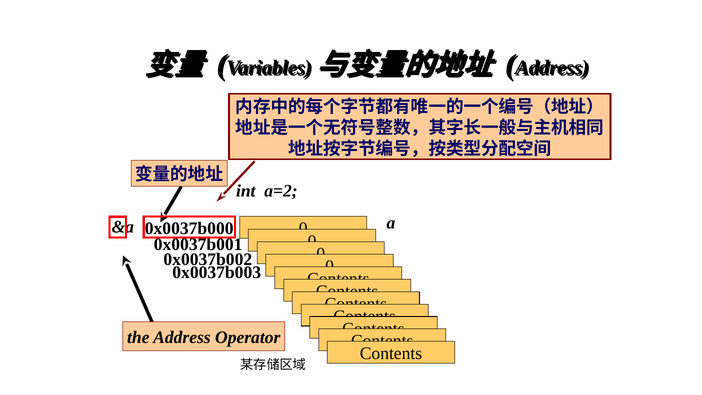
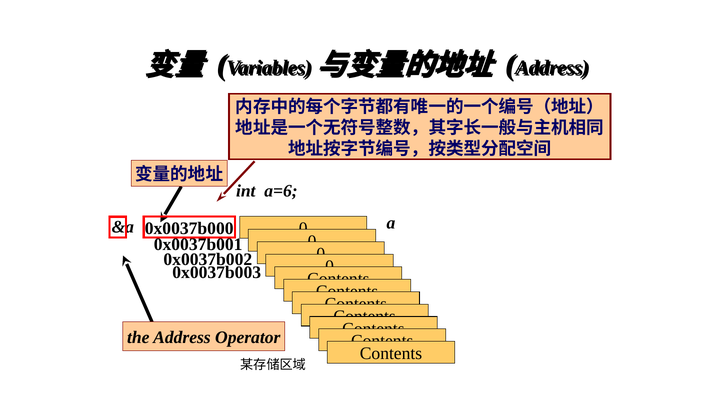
a=2: a=2 -> a=6 (281, 191)
